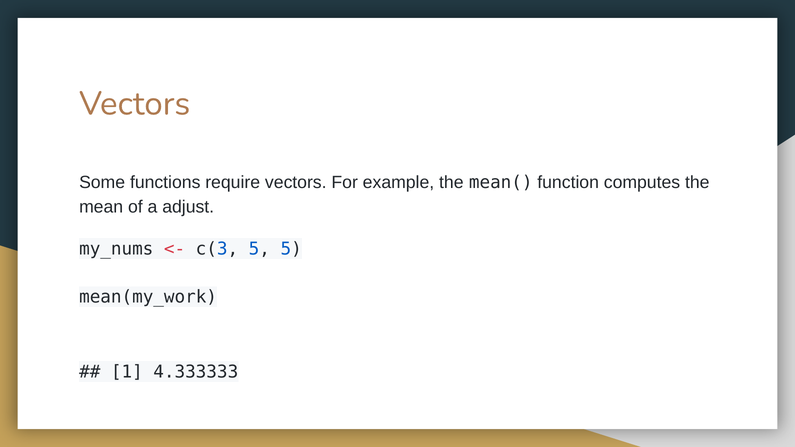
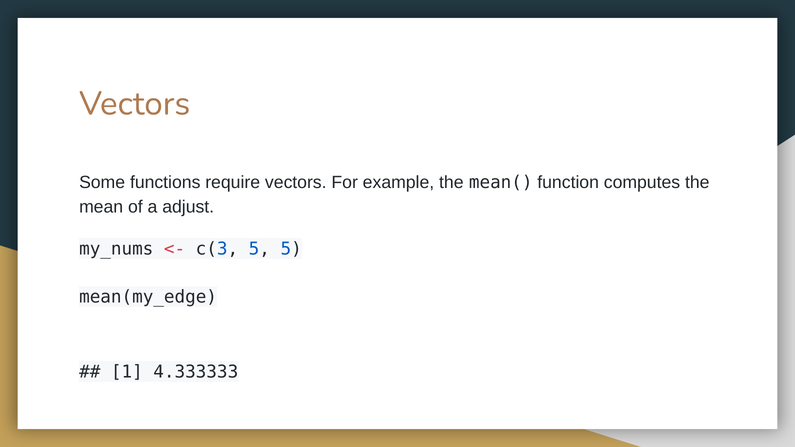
mean(my_work: mean(my_work -> mean(my_edge (148, 297)
